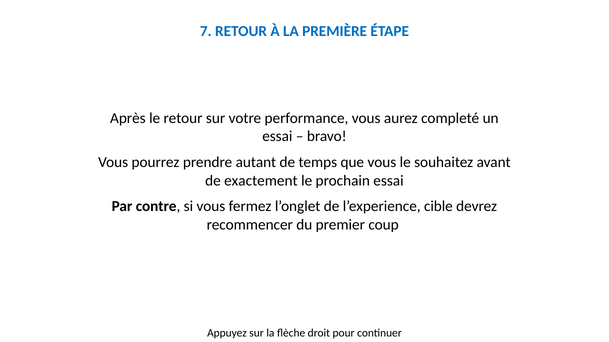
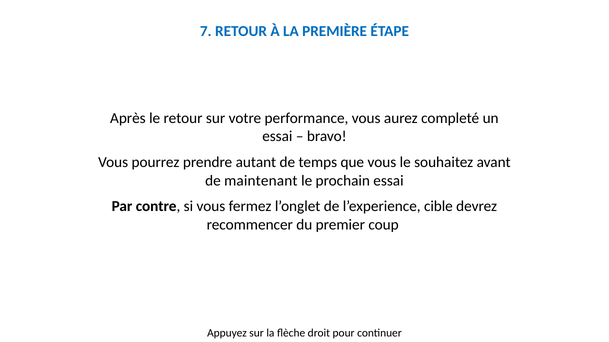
exactement: exactement -> maintenant (261, 181)
